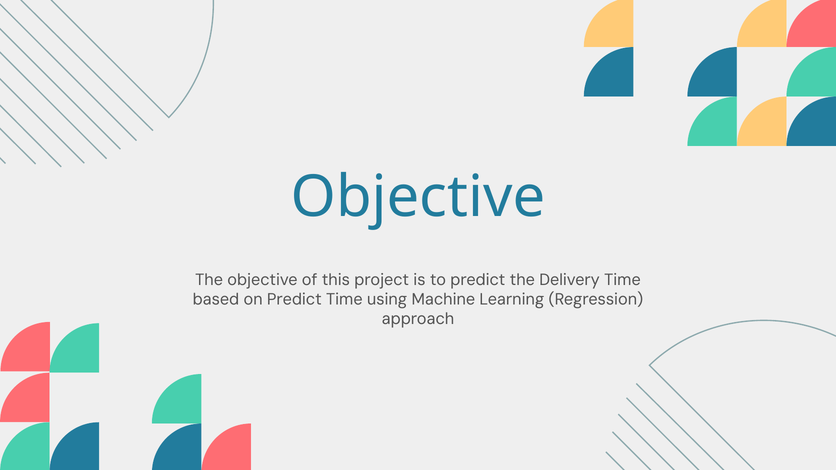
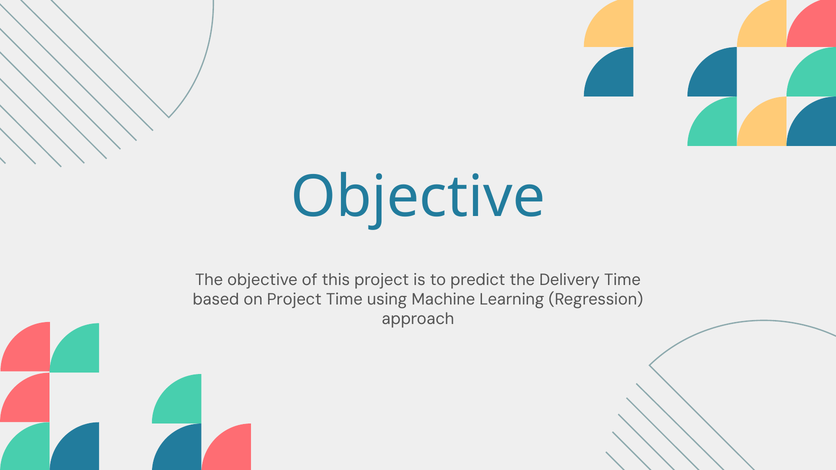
on Predict: Predict -> Project (294, 299)
